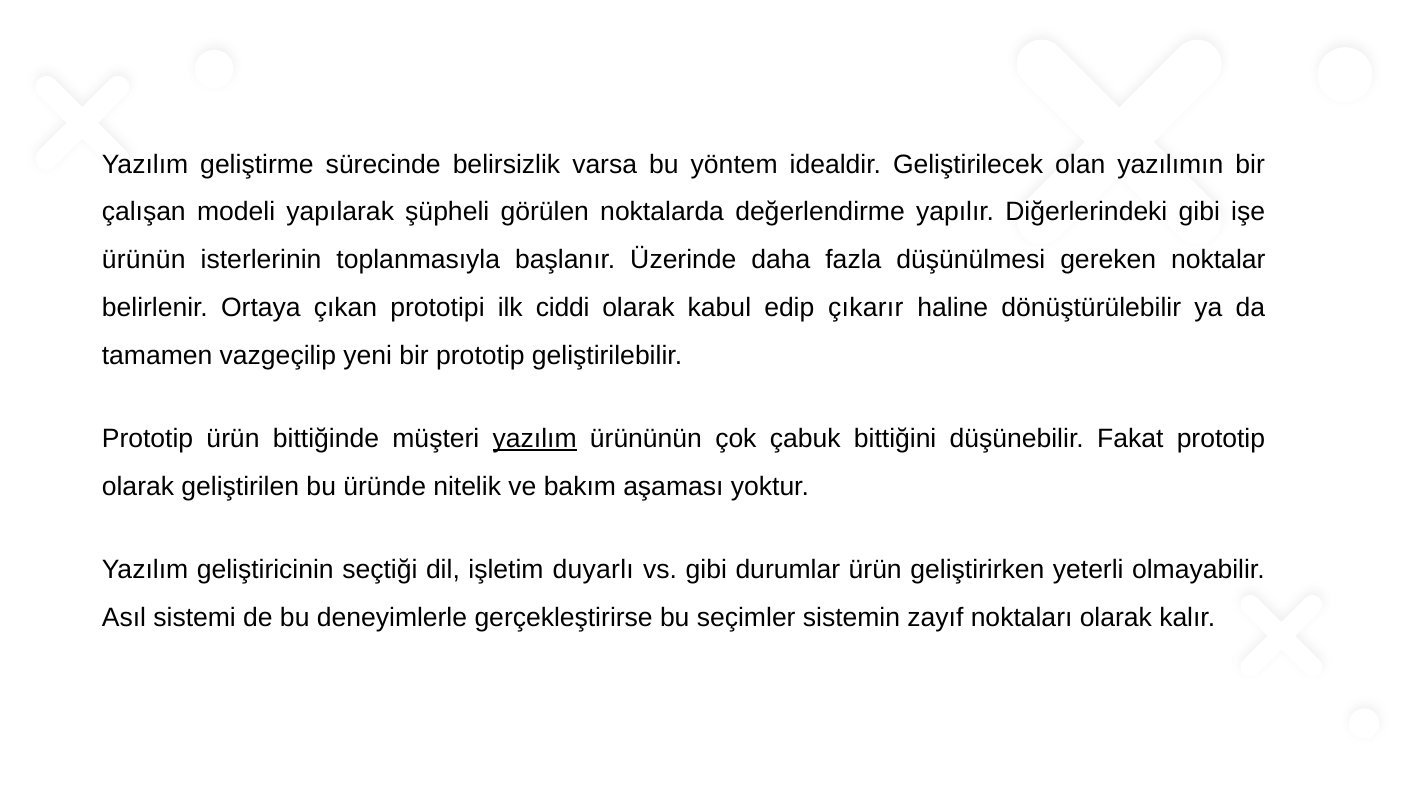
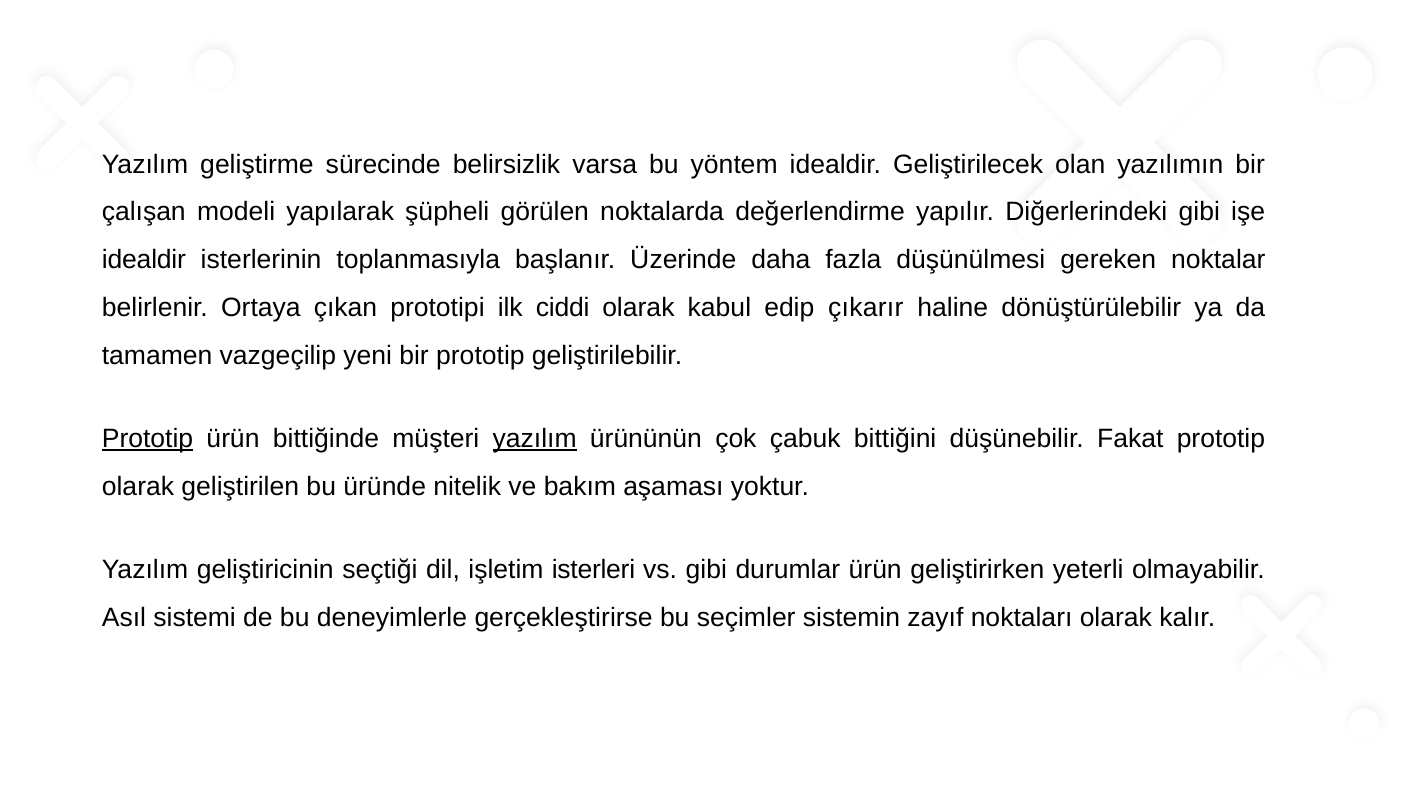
ürünün: ürünün -> idealdir (144, 260)
Prototip underline: none -> present (148, 439)
duyarlı: duyarlı -> isterleri (593, 570)
